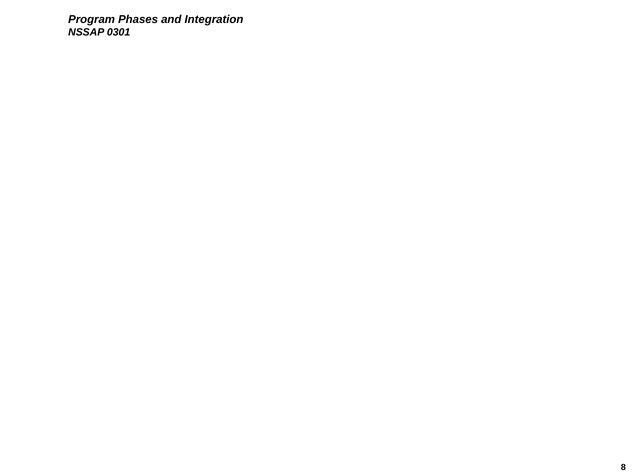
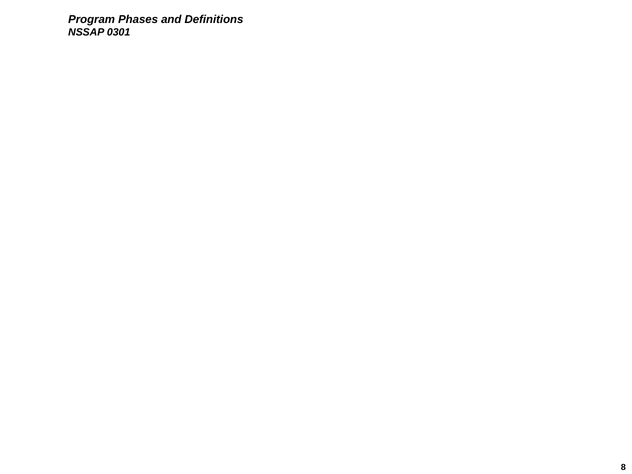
Integration: Integration -> Definitions (214, 19)
